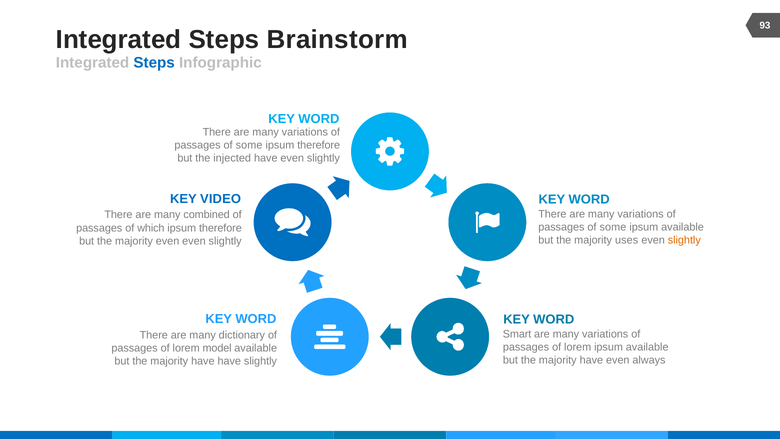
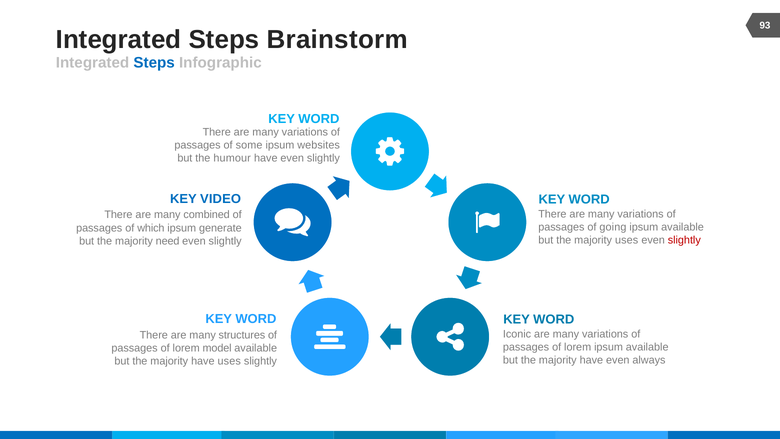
therefore: therefore -> websites (319, 145)
injected: injected -> humour (232, 158)
some: some -> going (613, 227)
therefore: therefore -> generate (220, 228)
slightly colour: orange -> red (684, 240)
majority even: even -> need (168, 241)
Smart: Smart -> Iconic (517, 334)
dictionary: dictionary -> structures (242, 335)
have have: have -> uses (229, 361)
